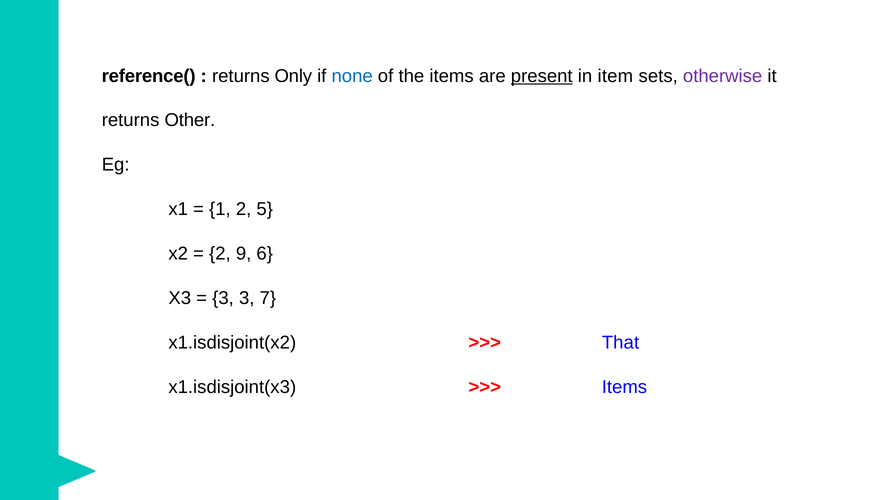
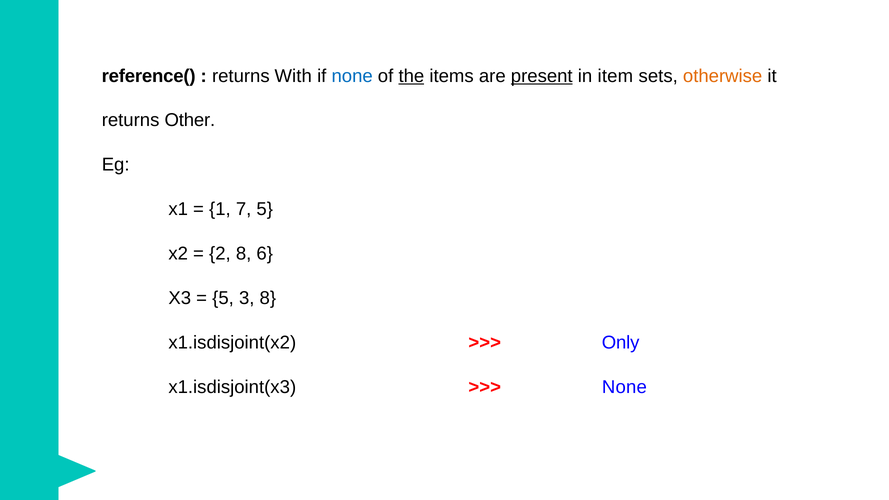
Only: Only -> With (293, 76)
the underline: none -> present (411, 76)
otherwise colour: purple -> orange (723, 76)
1 2: 2 -> 7 (244, 209)
2 9: 9 -> 8 (244, 254)
3: 3 -> 5 (223, 298)
3 7: 7 -> 8 (268, 298)
That: That -> Only (621, 343)
Items: Items -> None (624, 387)
